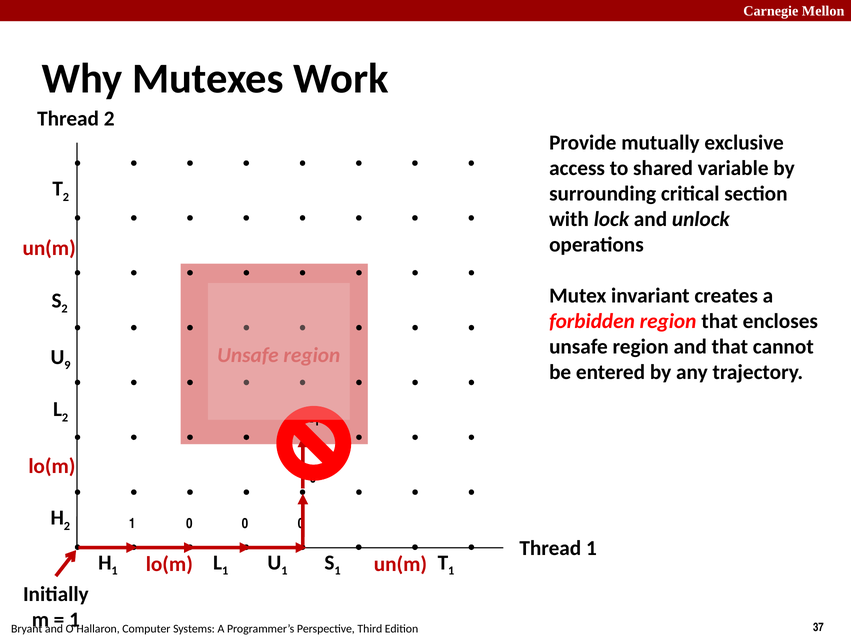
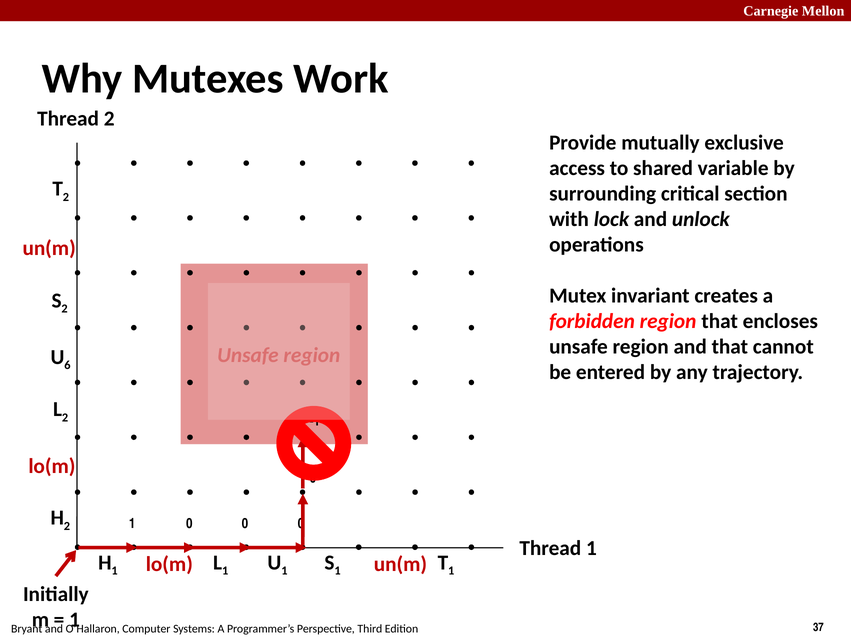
9: 9 -> 6 (67, 365)
